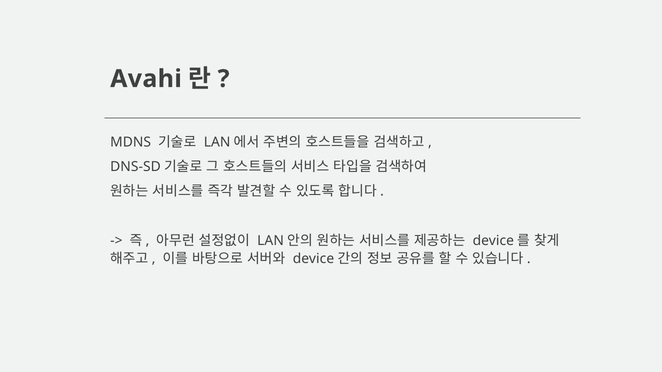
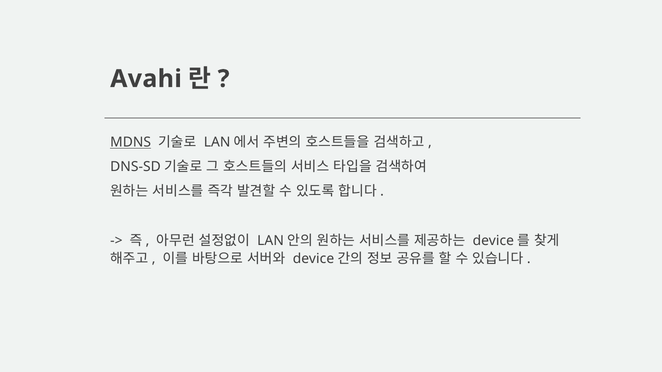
MDNS underline: none -> present (131, 142)
